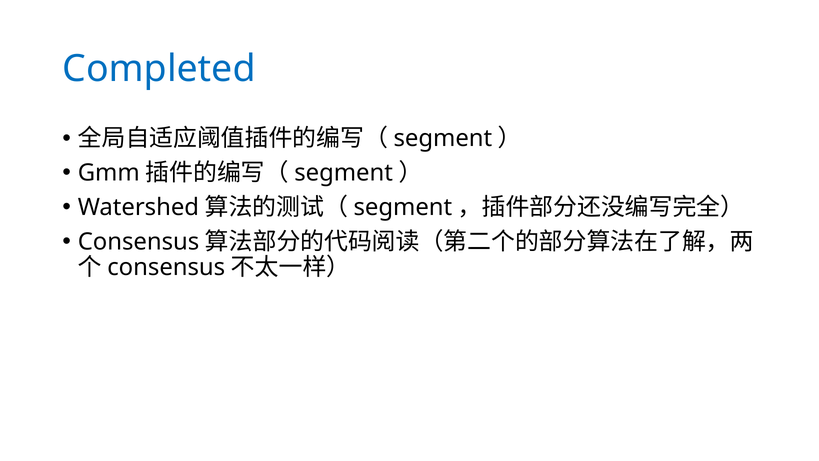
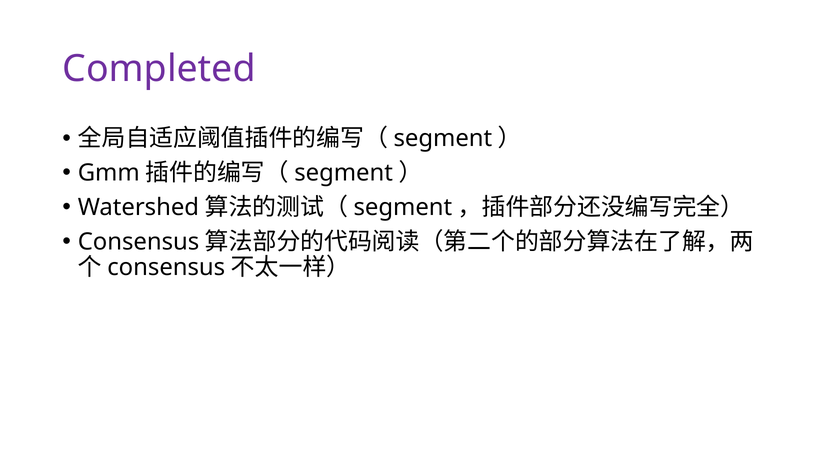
Completed colour: blue -> purple (159, 69)
